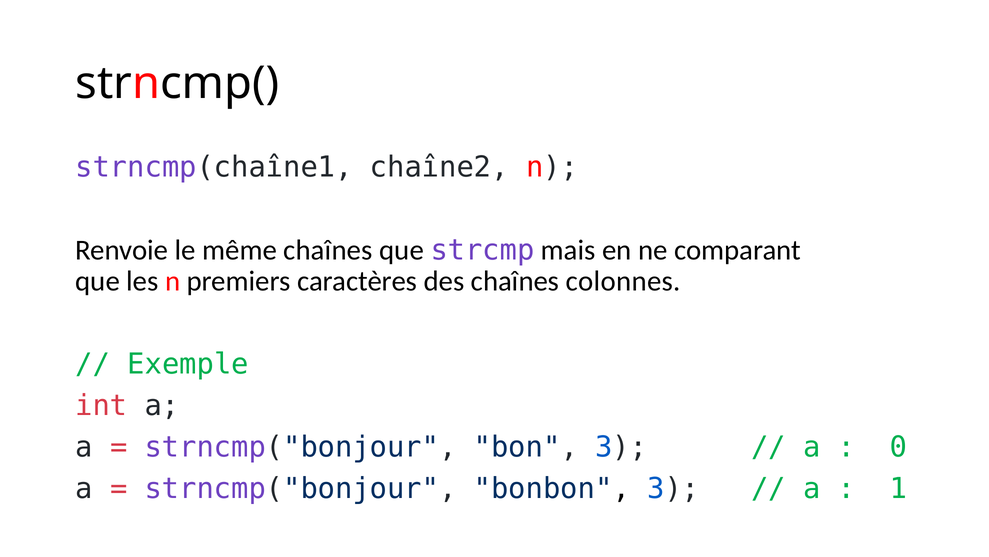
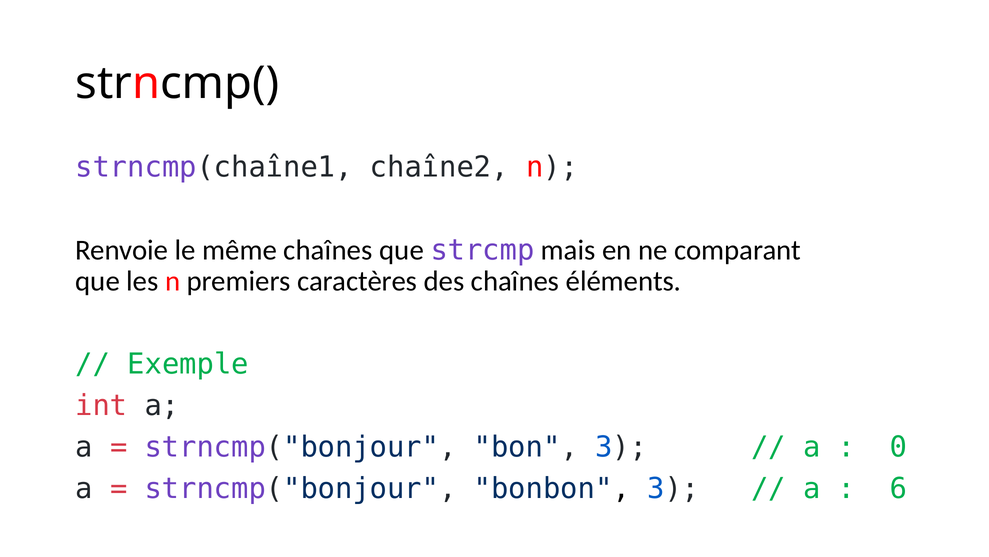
colonnes: colonnes -> éléments (623, 281)
1: 1 -> 6 (898, 488)
